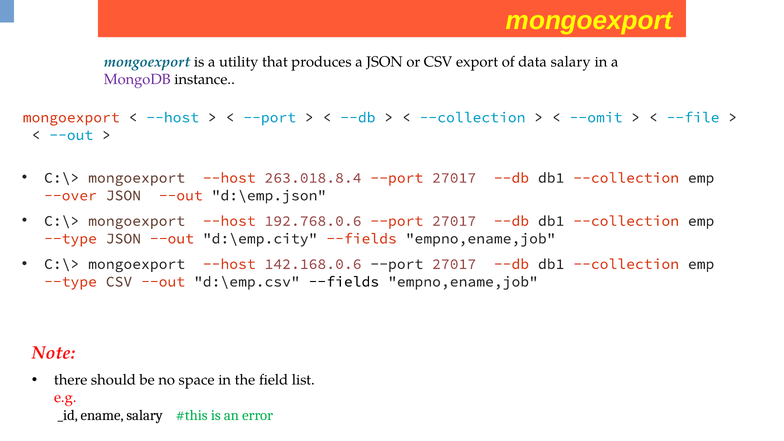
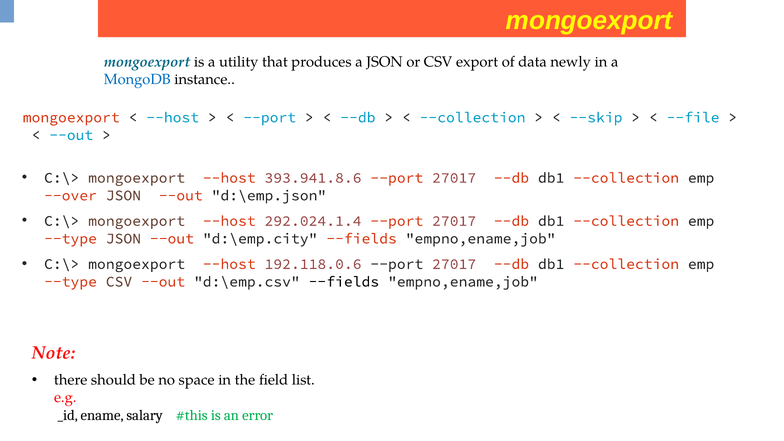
data salary: salary -> newly (571, 62)
MongoDB colour: purple -> blue (137, 79)
--omit: --omit -> --skip (596, 117)
263.018.8.4: 263.018.8.4 -> 393.941.8.6 (313, 178)
192.768.0.6: 192.768.0.6 -> 292.024.1.4 (313, 221)
142.168.0.6: 142.168.0.6 -> 192.118.0.6 (313, 264)
